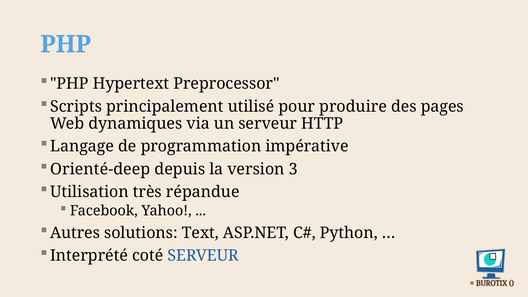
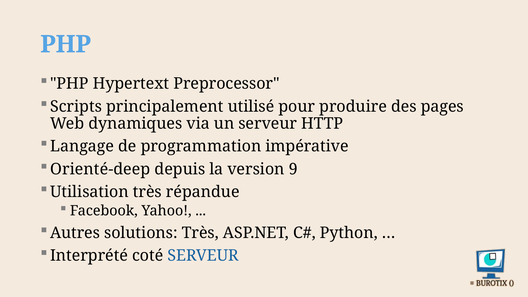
3: 3 -> 9 (293, 169)
solutions Text: Text -> Très (200, 233)
